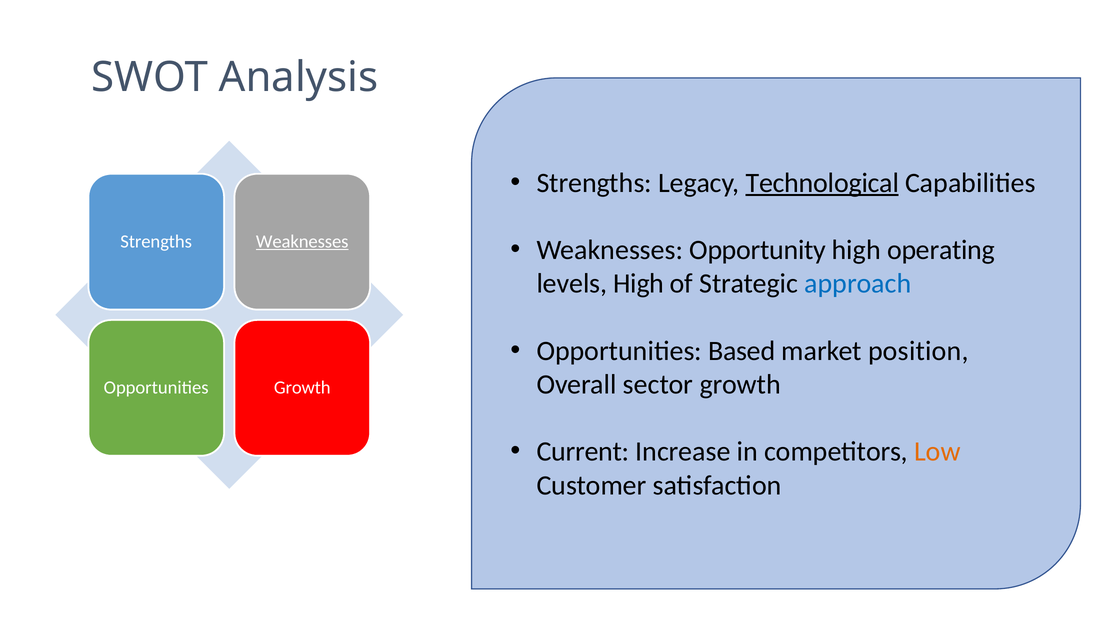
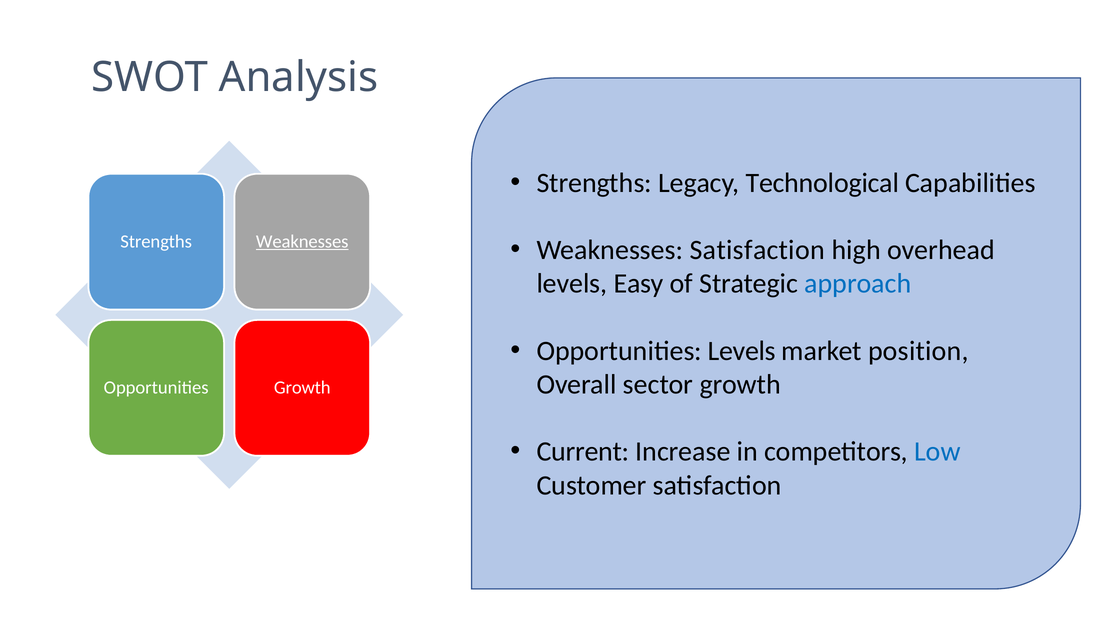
Technological underline: present -> none (822, 183)
Weaknesses Opportunity: Opportunity -> Satisfaction (757, 250)
operating: operating -> overhead (941, 250)
levels High: High -> Easy (639, 283)
Opportunities Based: Based -> Levels (742, 351)
Low colour: orange -> blue (937, 451)
